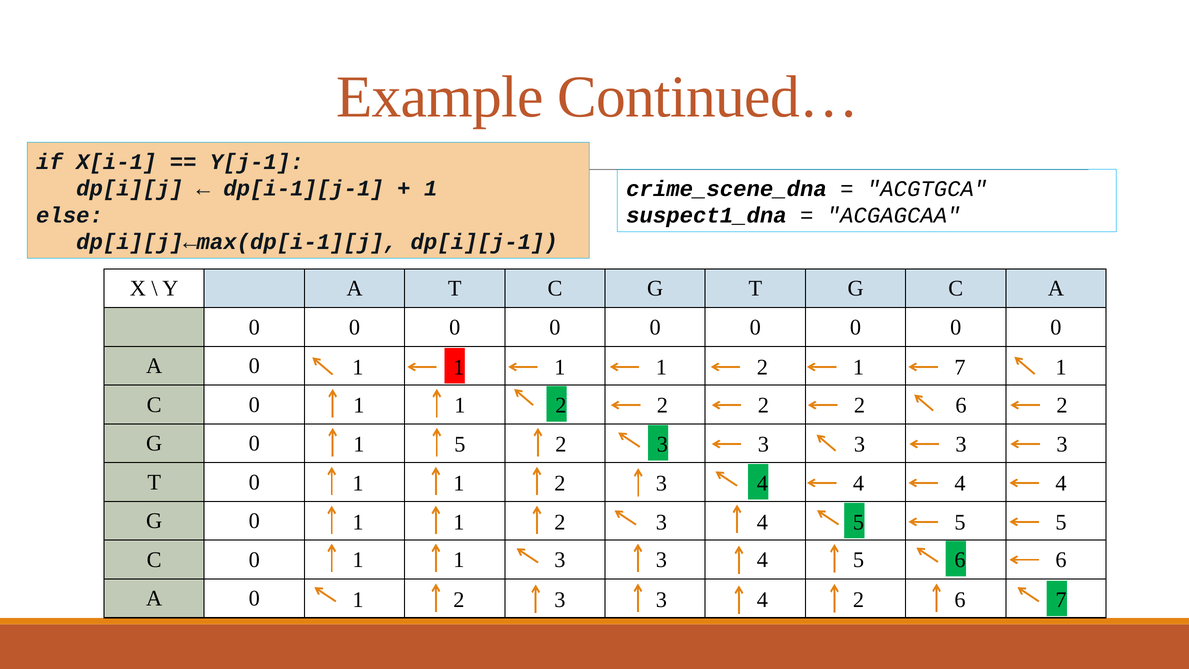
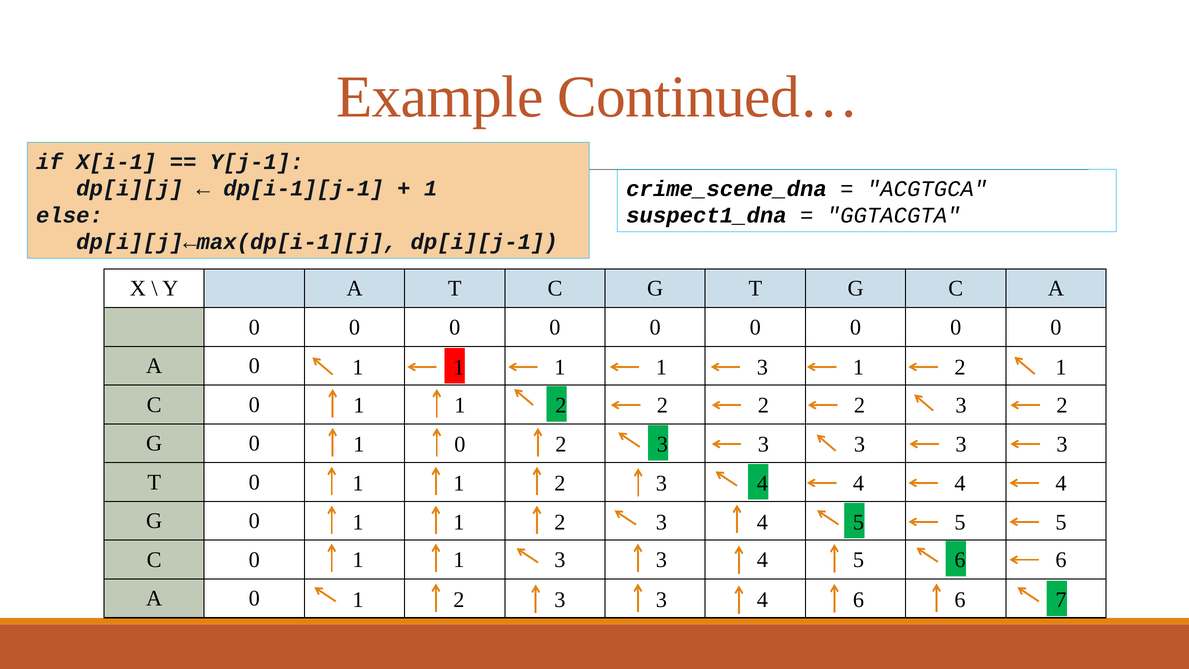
ACGAGCAA: ACGAGCAA -> GGTACGTA (894, 215)
1 1 1 2: 2 -> 3 (762, 367)
7: 7 -> 2 (960, 367)
2 2 6: 6 -> 3 (961, 405)
1 5: 5 -> 0 (460, 444)
4 2: 2 -> 6 (859, 600)
